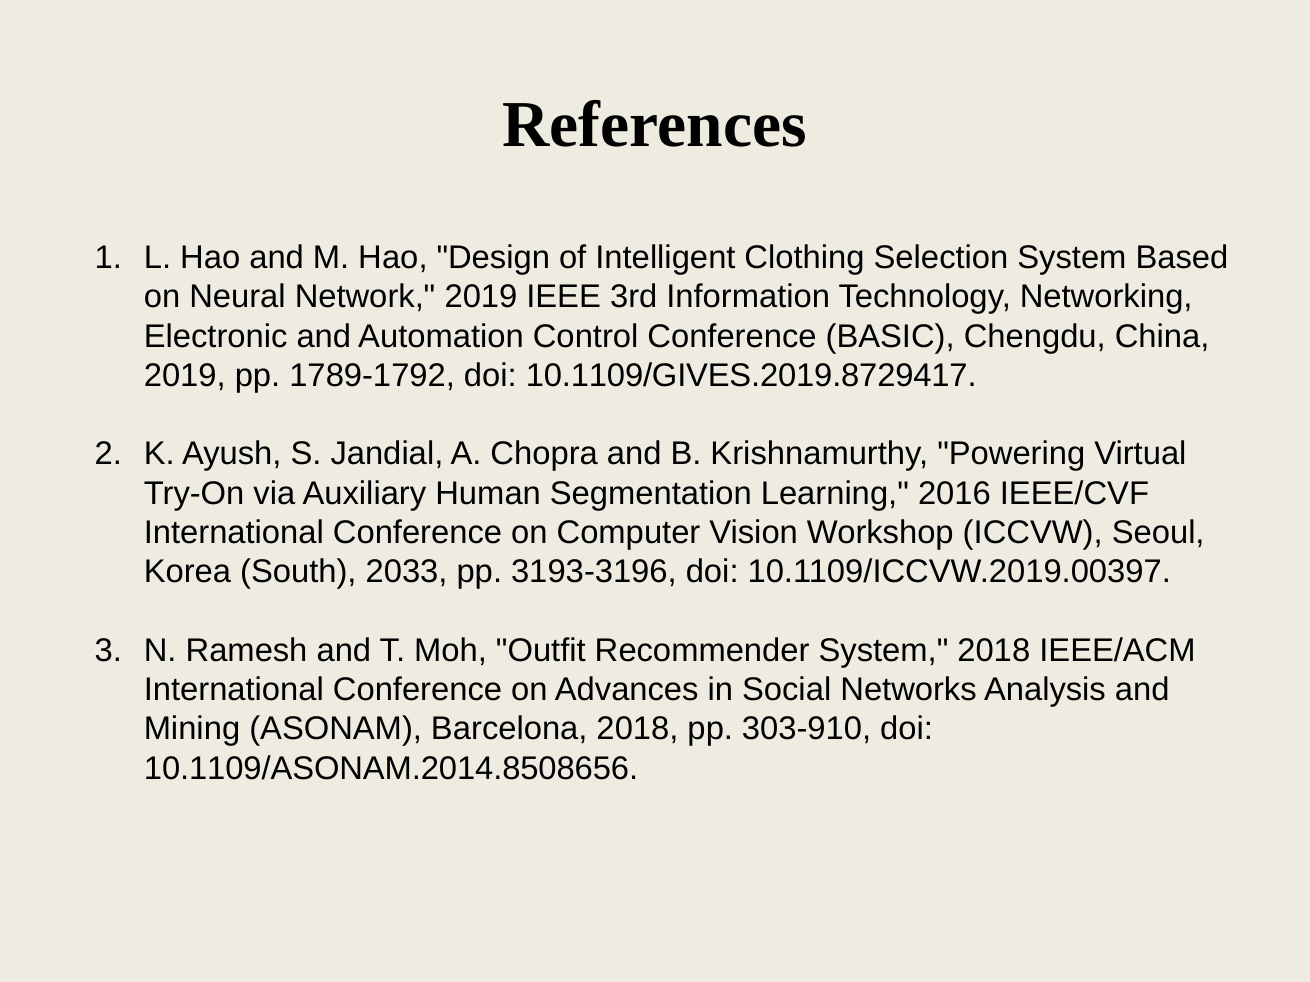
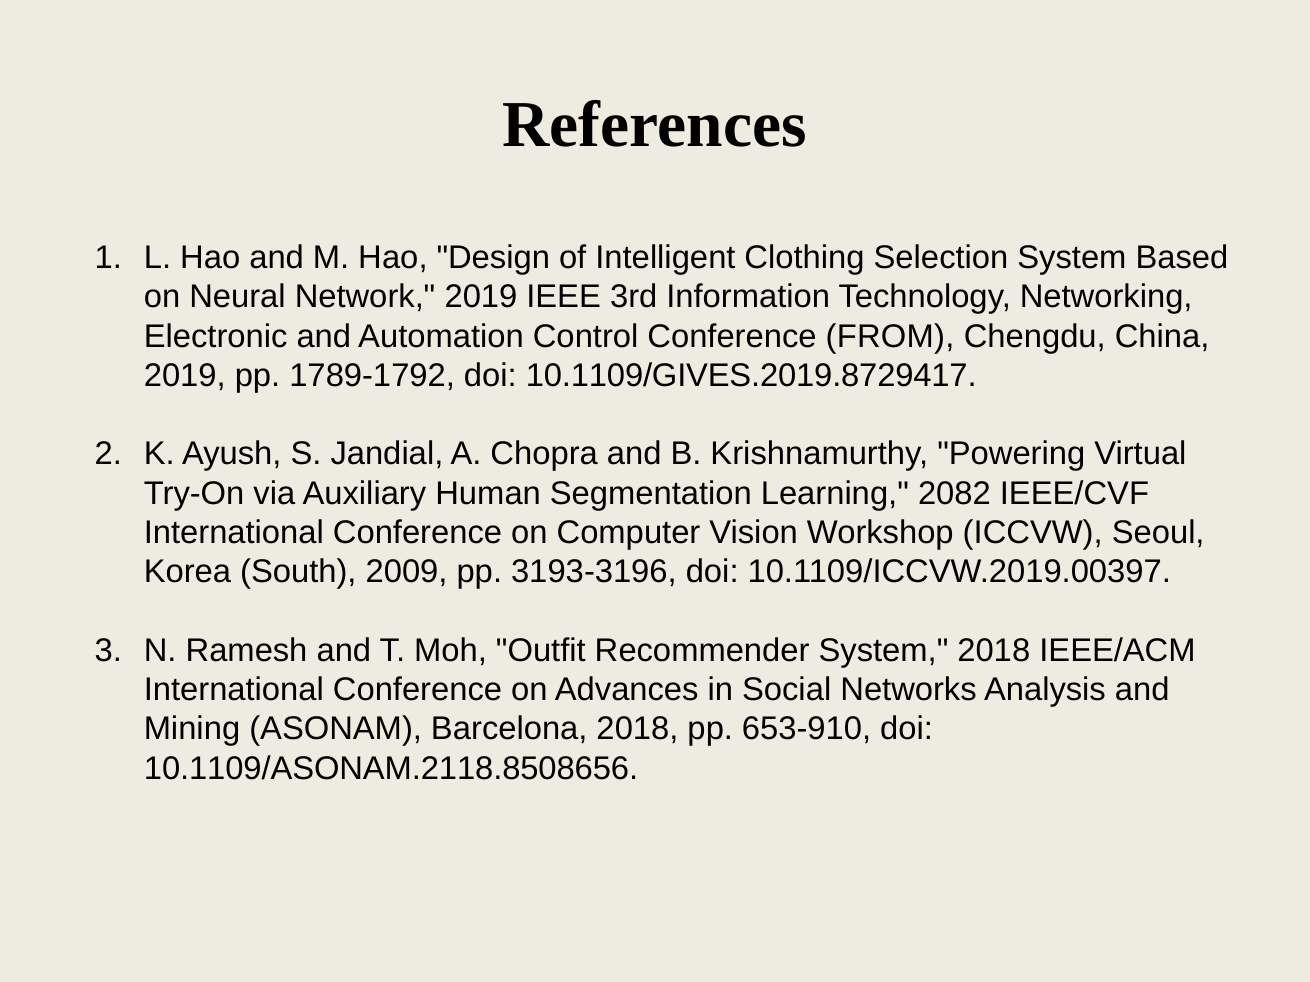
BASIC: BASIC -> FROM (890, 336)
2016: 2016 -> 2082 (954, 494)
2033: 2033 -> 2009 (407, 572)
303-910: 303-910 -> 653-910 (807, 729)
10.1109/ASONAM.2014.8508656: 10.1109/ASONAM.2014.8508656 -> 10.1109/ASONAM.2118.8508656 (391, 769)
